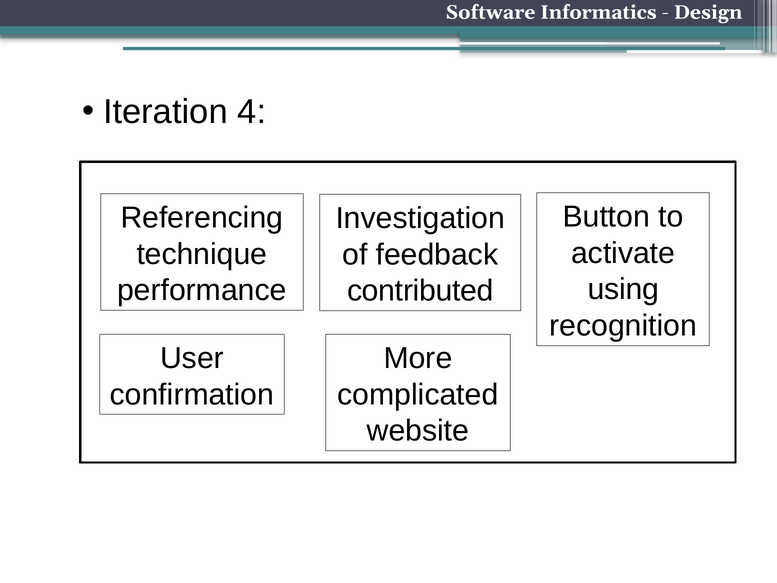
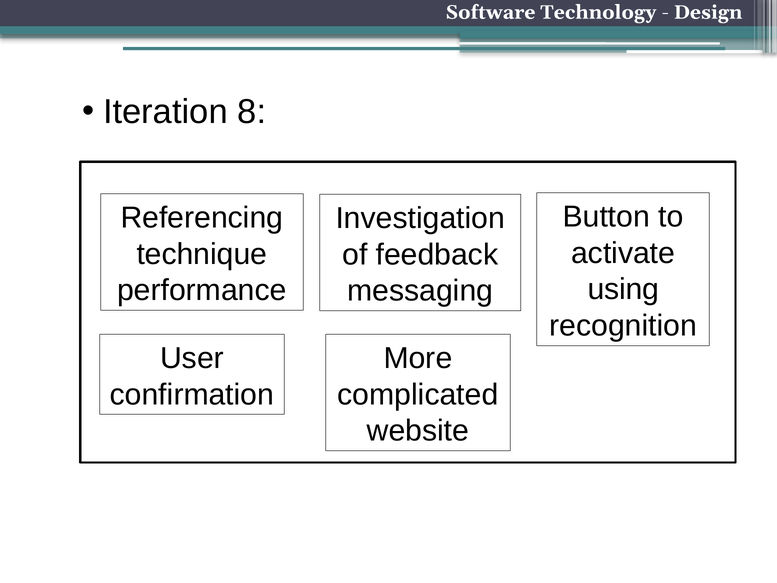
Informatics: Informatics -> Technology (598, 12)
4: 4 -> 8 (252, 112)
contributed: contributed -> messaging (420, 291)
